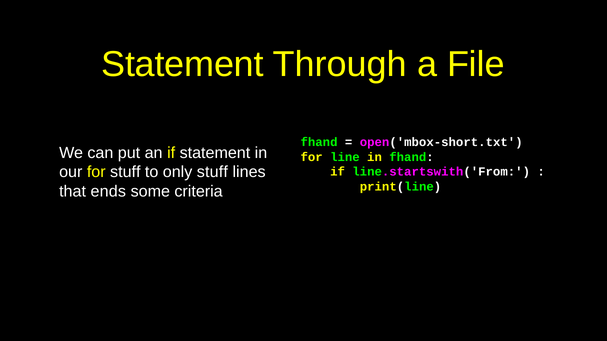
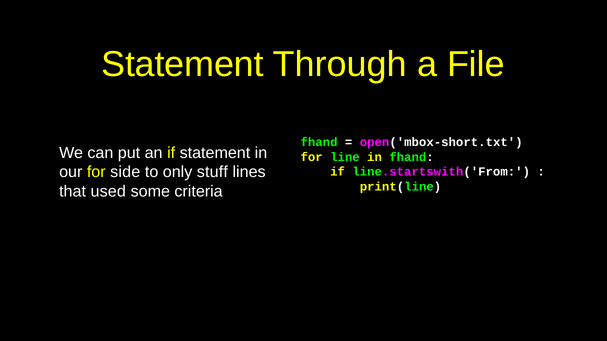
for stuff: stuff -> side (125, 172)
ends: ends -> used (108, 192)
